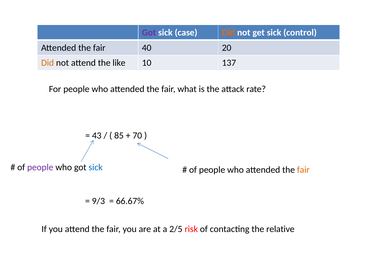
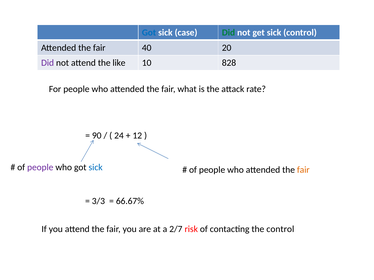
Got colour: purple -> blue (149, 33)
Did colour: orange -> green (228, 33)
Did colour: orange -> purple (48, 63)
137: 137 -> 828 (229, 63)
43: 43 -> 90 (97, 136)
85: 85 -> 24 (119, 136)
70: 70 -> 12 (137, 136)
9/3: 9/3 -> 3/3 (98, 201)
2/5: 2/5 -> 2/7 (176, 229)
the relative: relative -> control (280, 229)
